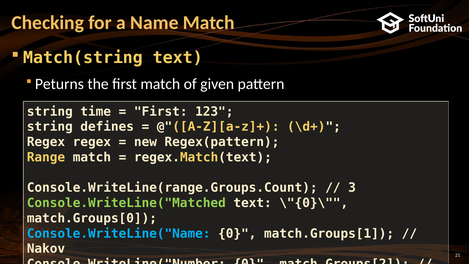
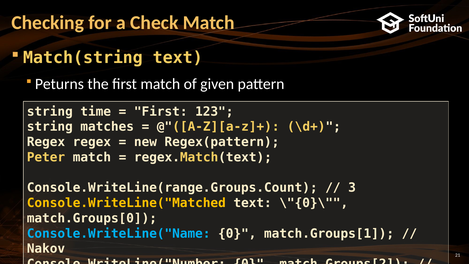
Name: Name -> Check (154, 23)
defines: defines -> matches (107, 127)
Range: Range -> Peter (46, 157)
Console.WriteLine("Matched colour: light green -> yellow (126, 203)
